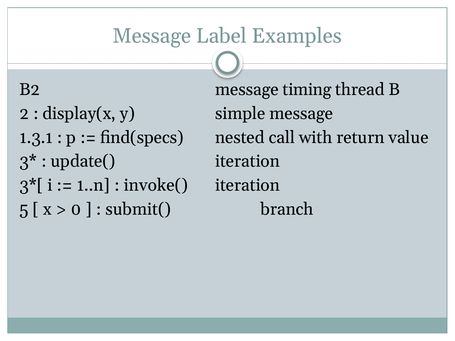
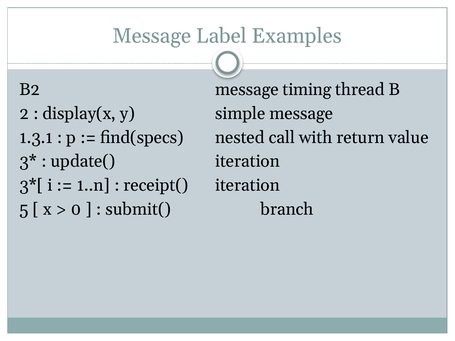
invoke(: invoke( -> receipt( (156, 185)
